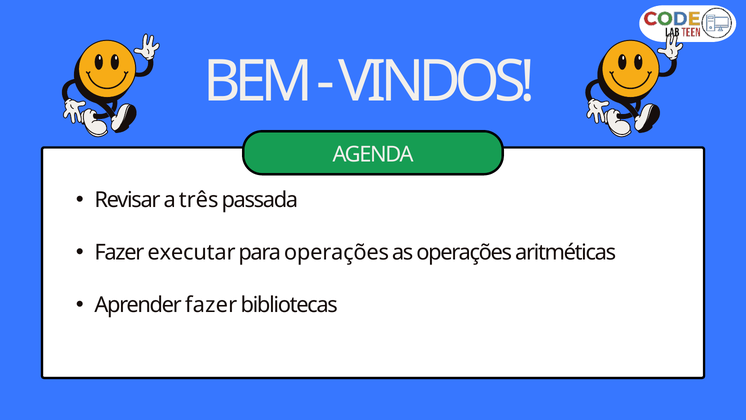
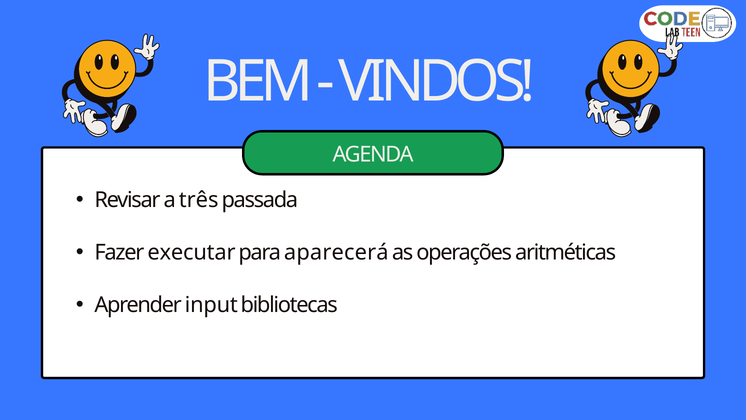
para operações: operações -> aparecerá (336, 252)
Aprender fazer: fazer -> input (211, 305)
